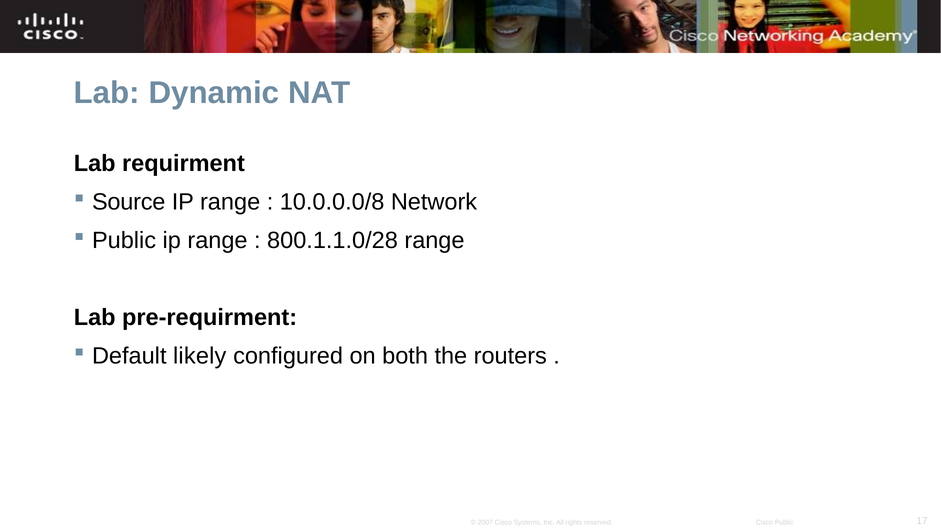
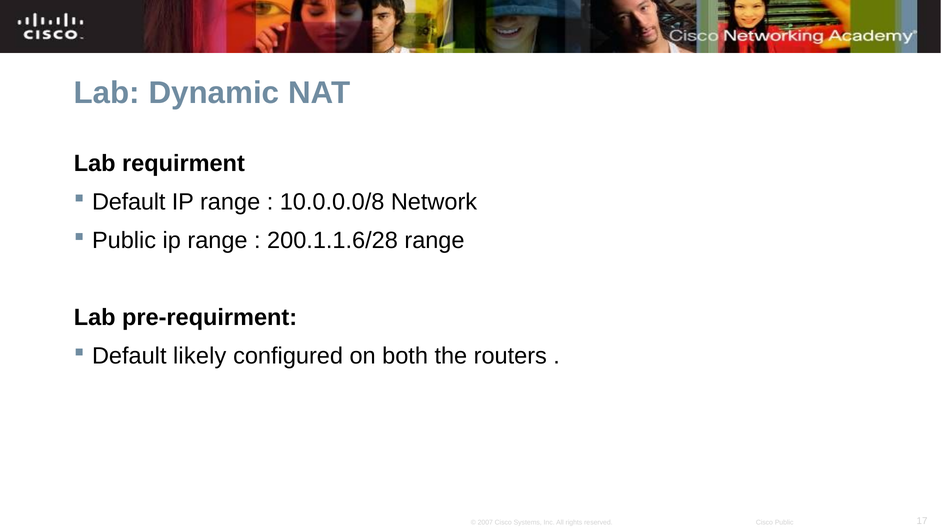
Source: Source -> Default (129, 202)
800.1.1.0/28: 800.1.1.0/28 -> 200.1.1.6/28 (332, 241)
